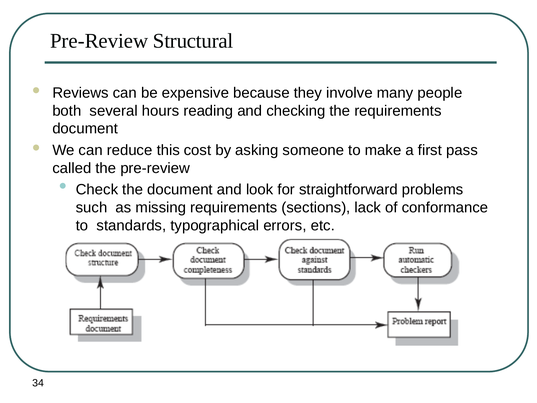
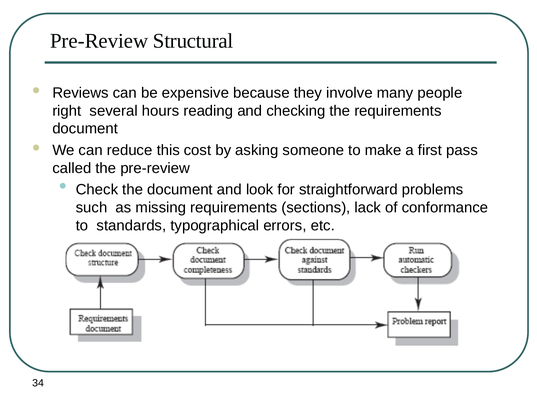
both: both -> right (67, 111)
